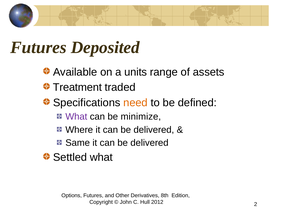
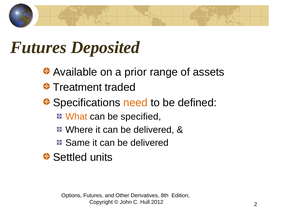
units: units -> prior (136, 72)
What colour: purple -> orange (76, 116)
minimize: minimize -> specified (141, 116)
Settled what: what -> units (101, 157)
